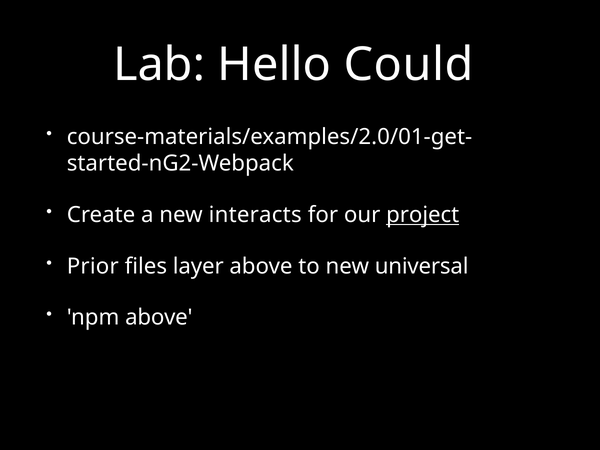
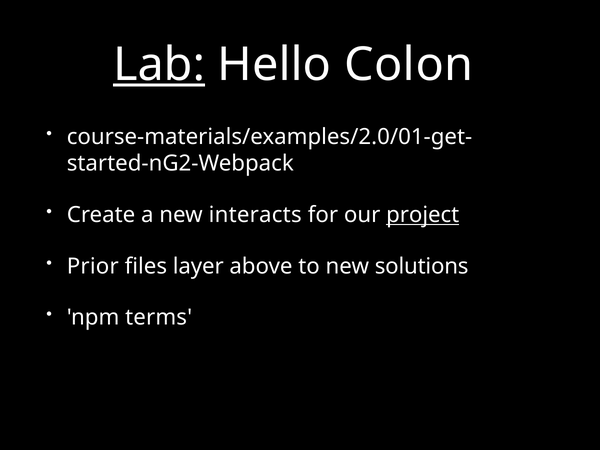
Lab underline: none -> present (159, 65)
Could: Could -> Colon (409, 65)
universal: universal -> solutions (422, 266)
npm above: above -> terms (159, 318)
